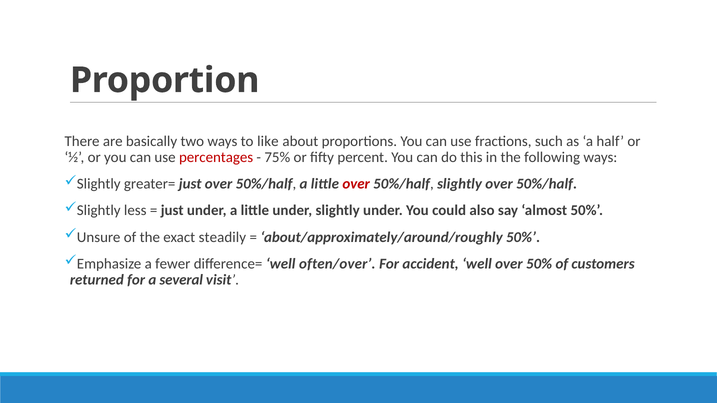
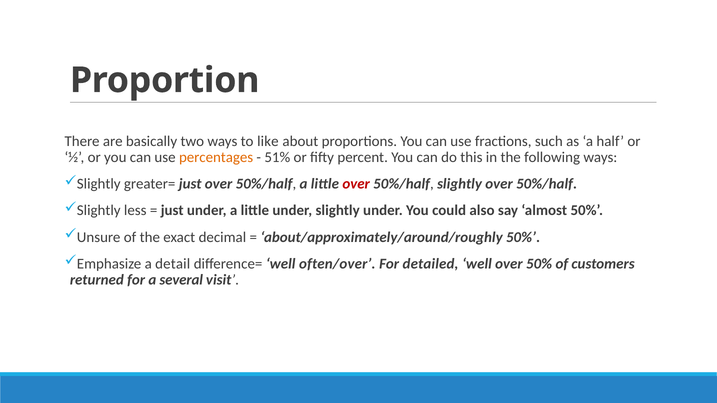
percentages colour: red -> orange (216, 157)
75%: 75% -> 51% (277, 157)
steadily: steadily -> decimal (222, 237)
fewer: fewer -> detail (173, 264)
accident: accident -> detailed (431, 264)
